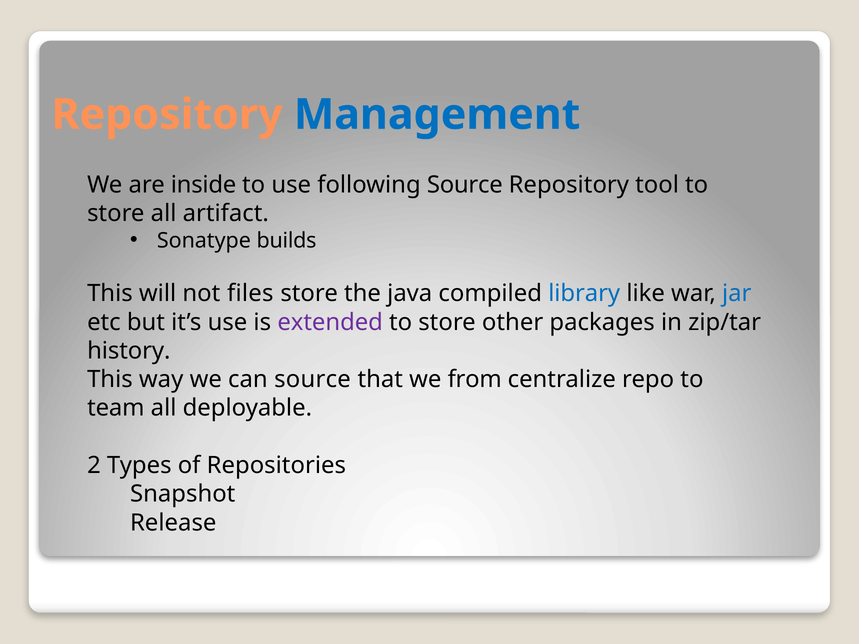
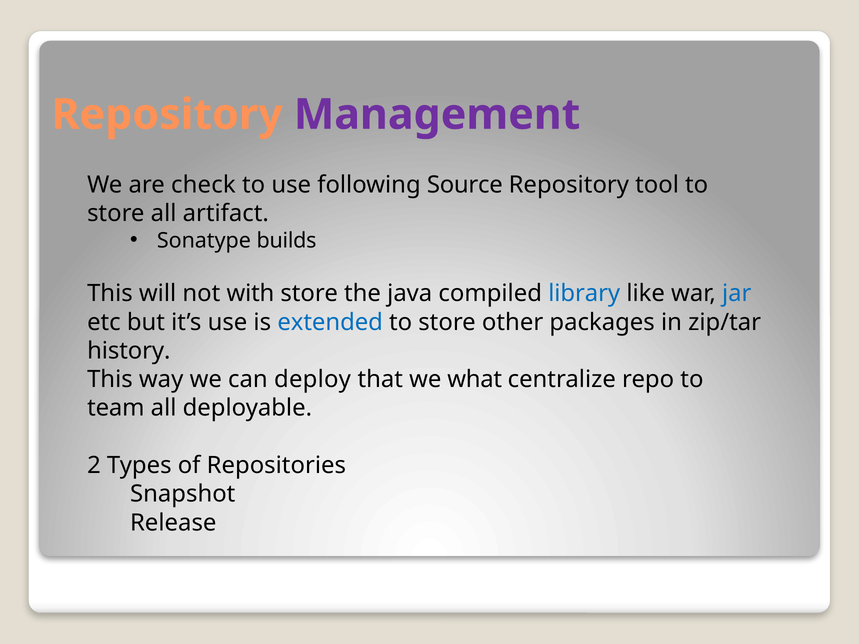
Management colour: blue -> purple (437, 115)
inside: inside -> check (203, 185)
files: files -> with (250, 294)
extended colour: purple -> blue (330, 322)
can source: source -> deploy (312, 380)
from: from -> what (475, 380)
